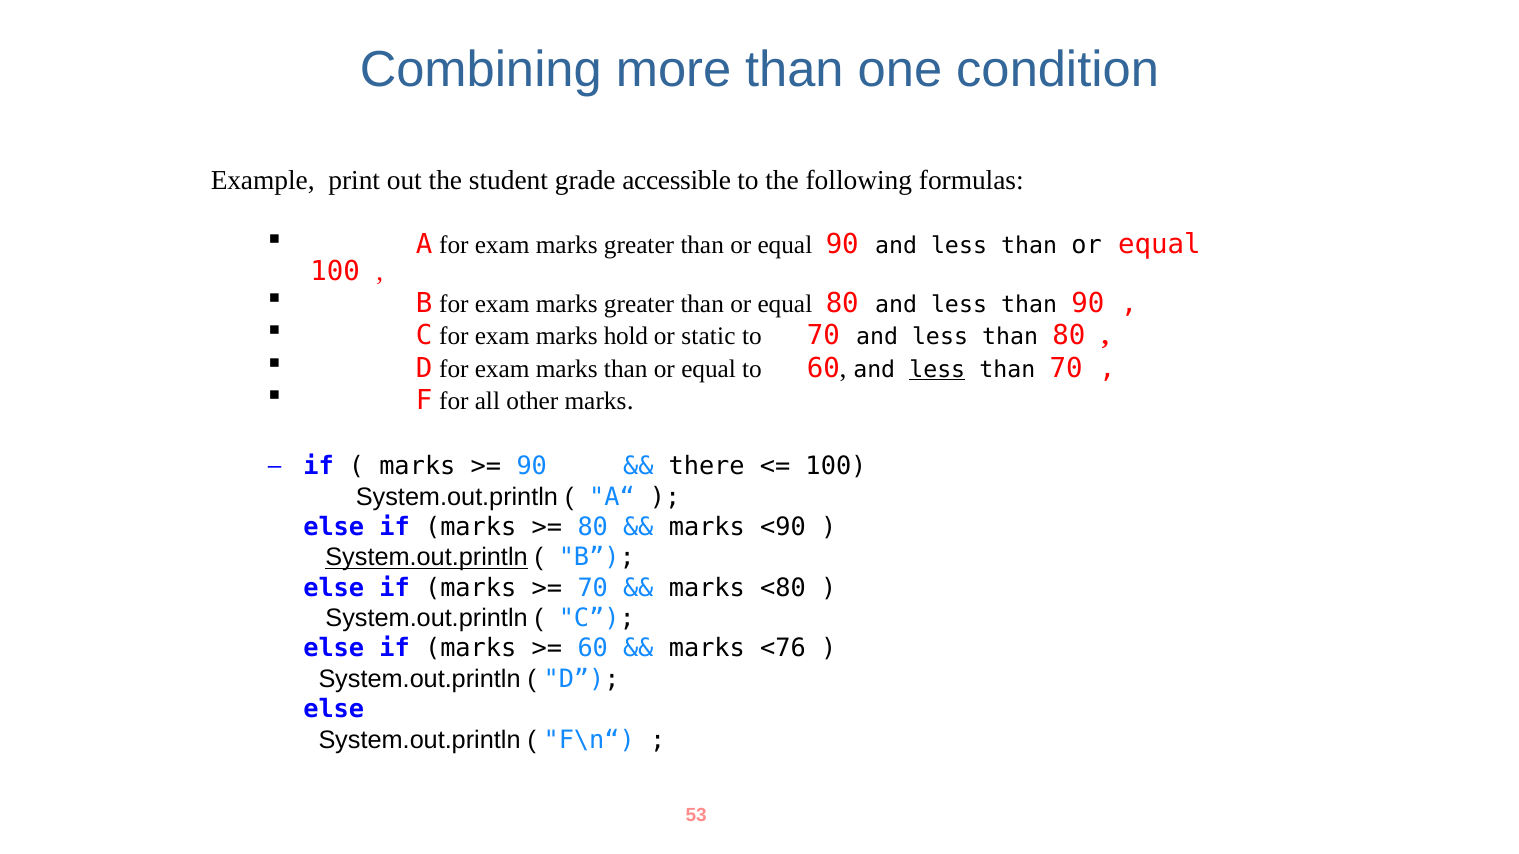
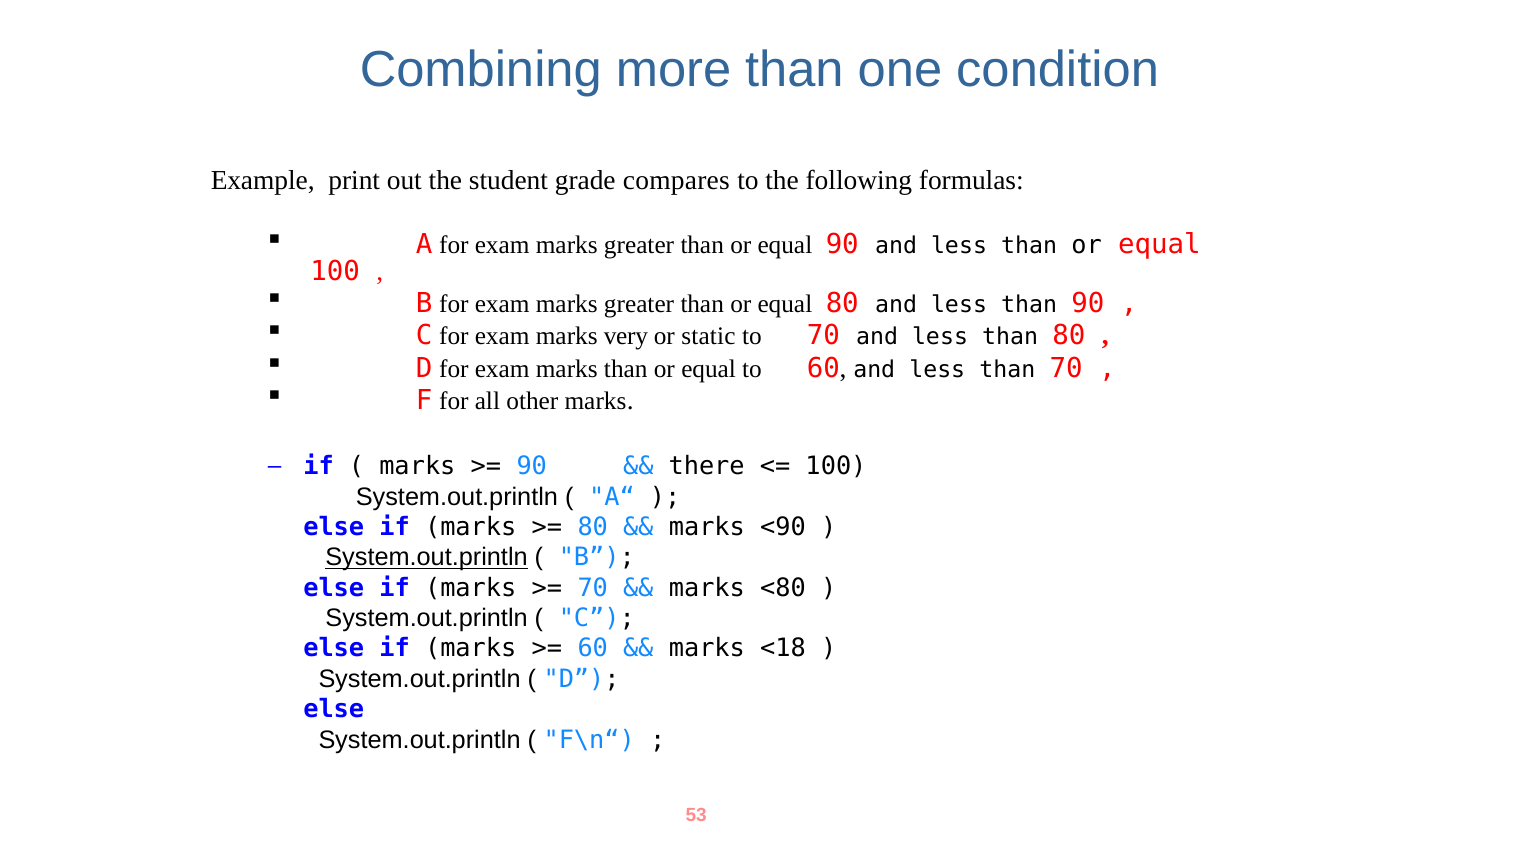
accessible: accessible -> compares (676, 180)
hold: hold -> very (626, 337)
less underline: present -> none (937, 370)
<76: <76 -> <18 (783, 649)
